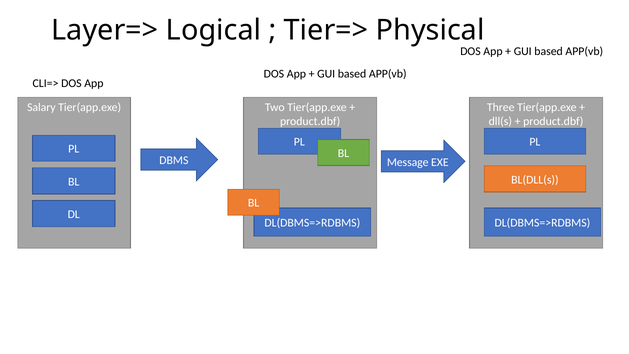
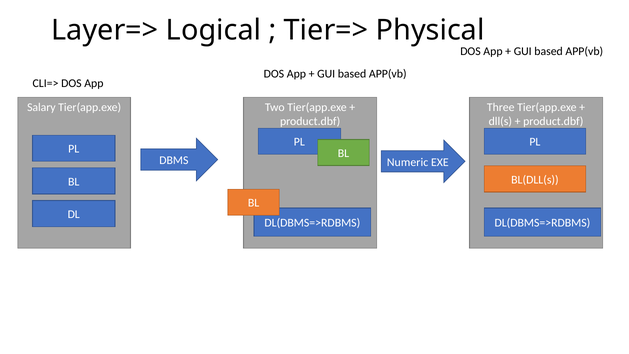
Message: Message -> Numeric (408, 162)
